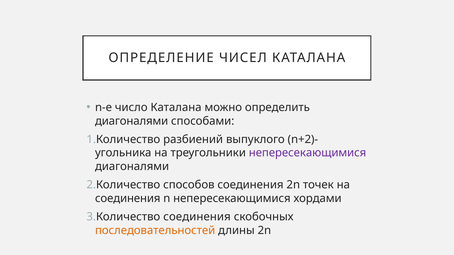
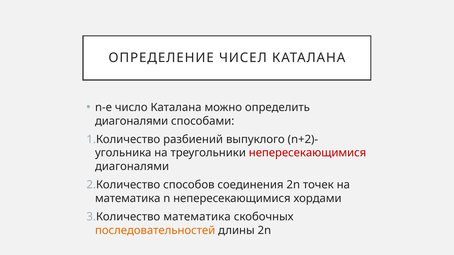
непересекающимися colour: purple -> red (308, 153)
соединения: соединения -> математика (128, 199)
соединения: соединения -> математика (197, 217)
